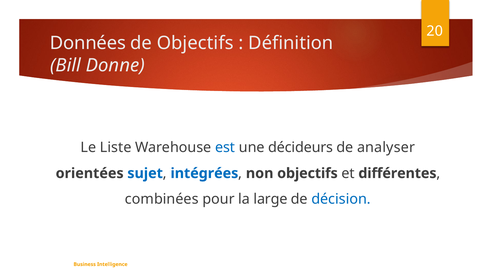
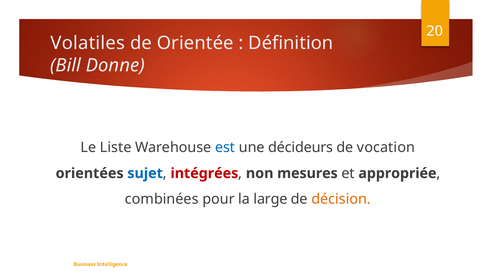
Données: Données -> Volatiles (88, 43)
de Objectifs: Objectifs -> Orientée (195, 43)
analyser: analyser -> vocation (386, 147)
intégrées colour: blue -> red (204, 173)
non objectifs: objectifs -> mesures (307, 173)
différentes: différentes -> appropriée (397, 173)
décision colour: blue -> orange (341, 199)
